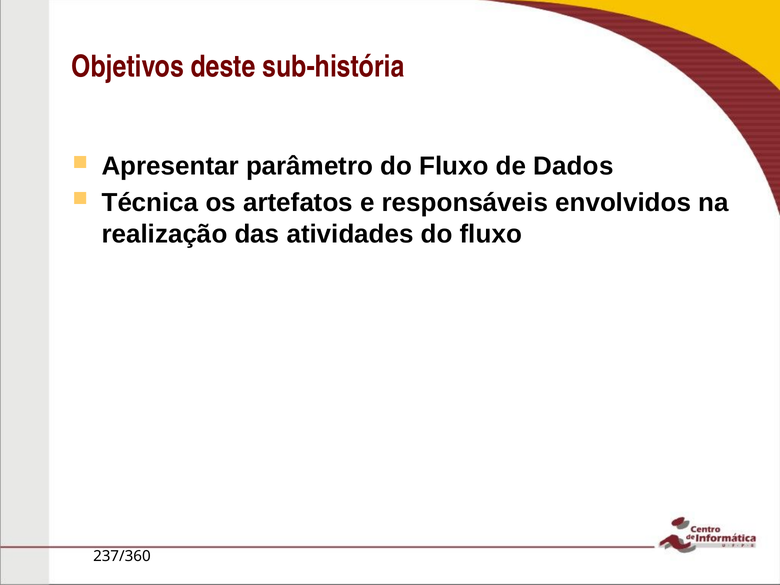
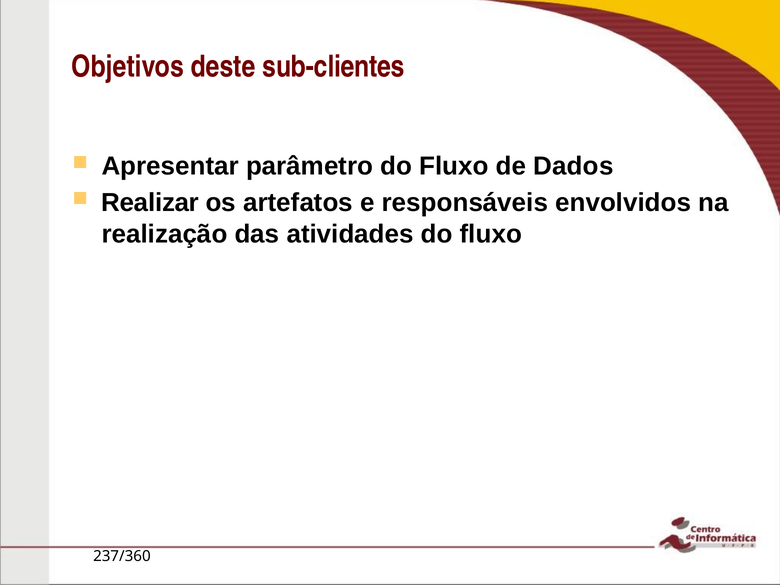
sub-história: sub-história -> sub-clientes (334, 67)
Técnica: Técnica -> Realizar (150, 203)
